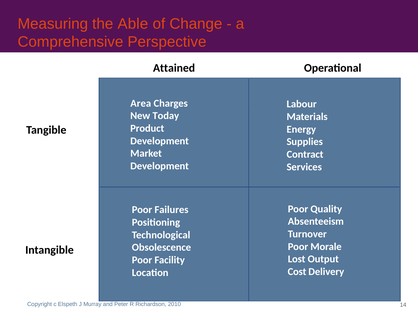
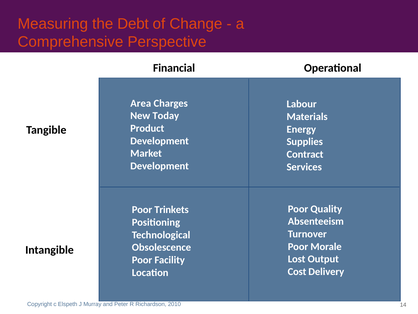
Able: Able -> Debt (133, 24)
Attained: Attained -> Financial (174, 68)
Failures: Failures -> Trinkets (172, 209)
